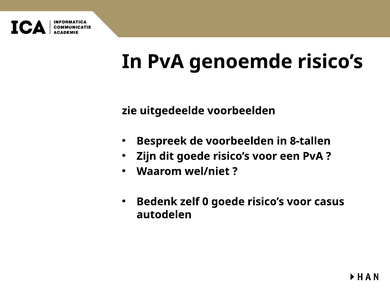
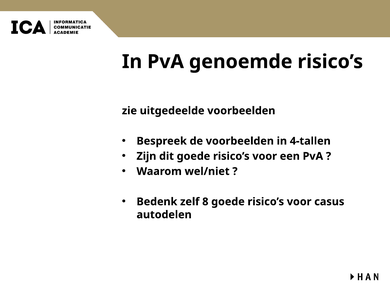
8-tallen: 8-tallen -> 4-tallen (310, 141)
0: 0 -> 8 (205, 202)
